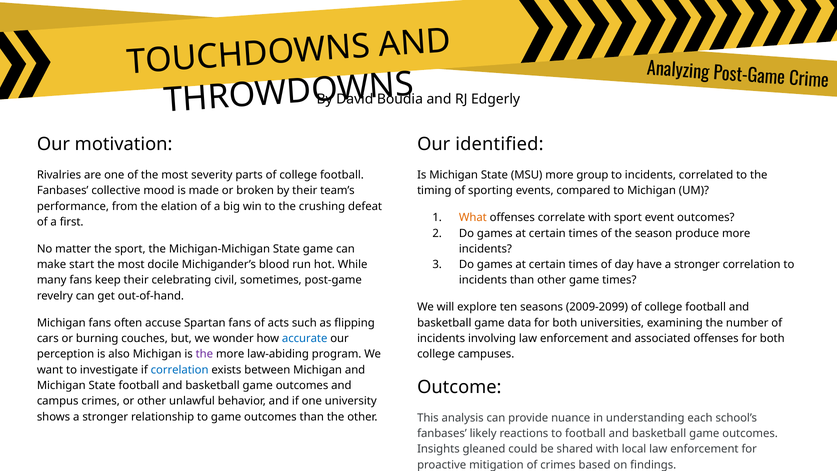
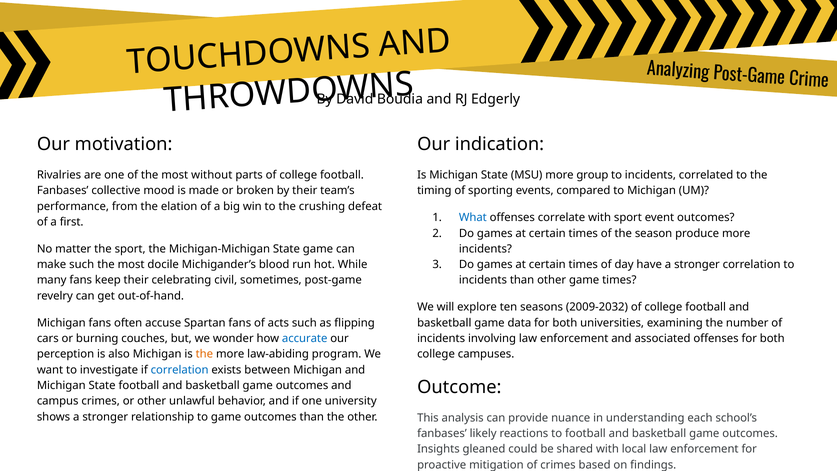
identified: identified -> indication (500, 144)
severity: severity -> without (212, 175)
What colour: orange -> blue (473, 217)
make start: start -> such (82, 264)
2009-2099: 2009-2099 -> 2009-2032 (597, 307)
the colour: purple -> orange (204, 354)
